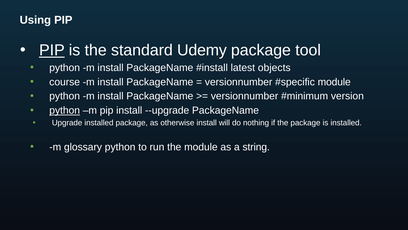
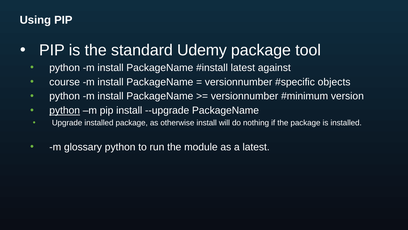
PIP underline: present -> none (52, 50)
objects: objects -> against (274, 68)
module: module -> objects (334, 82)
a string: string -> latest (256, 147)
